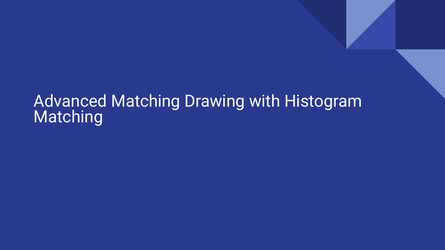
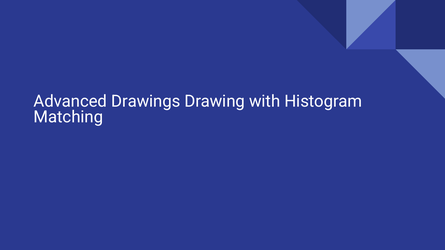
Advanced Matching: Matching -> Drawings (146, 101)
